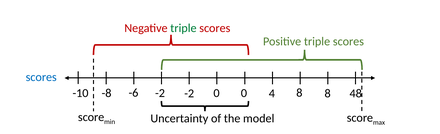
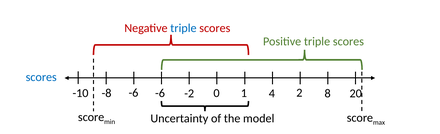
triple colour: green -> blue (183, 28)
48: 48 -> 20 (356, 93)
-2: -2 -> -6 (160, 93)
-8 0: 0 -> 1 (244, 93)
4 8: 8 -> 2 (299, 93)
